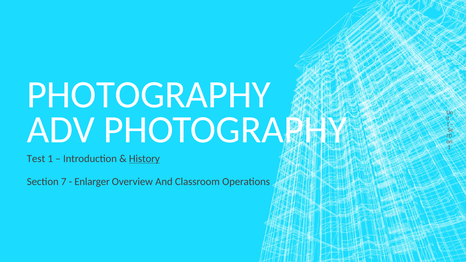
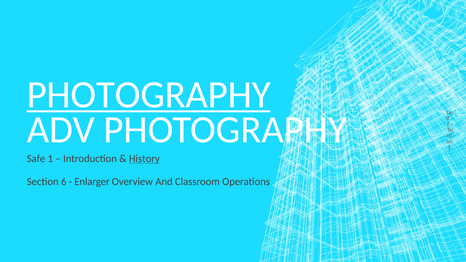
PHOTOGRAPHY underline: none -> present (149, 95)
Test: Test -> Safe (36, 159)
7: 7 -> 6 (64, 182)
